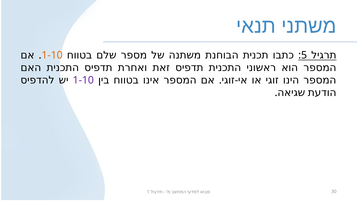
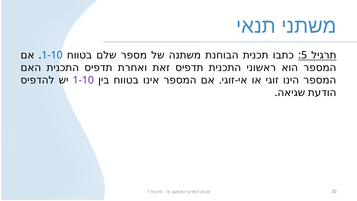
1-10 colour: orange -> blue (52, 55)
